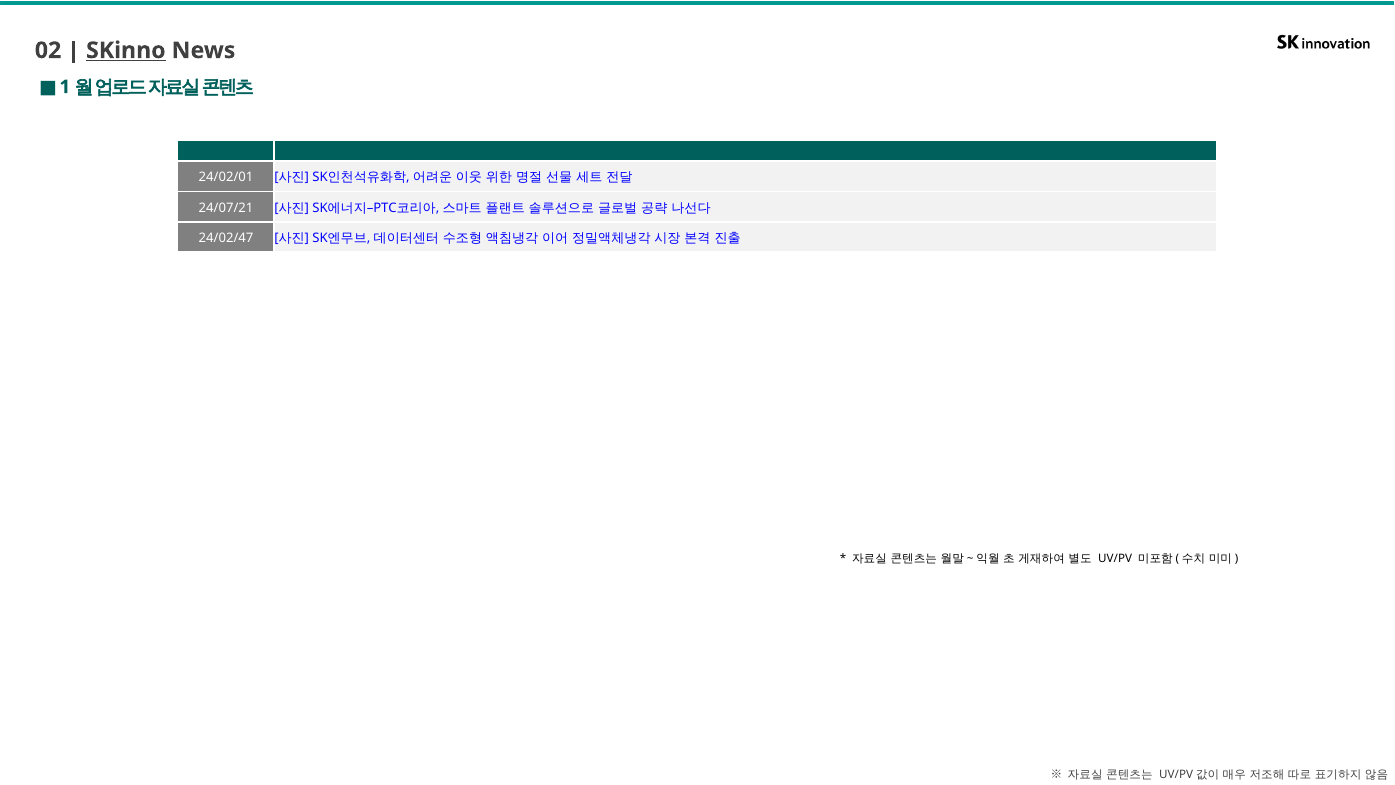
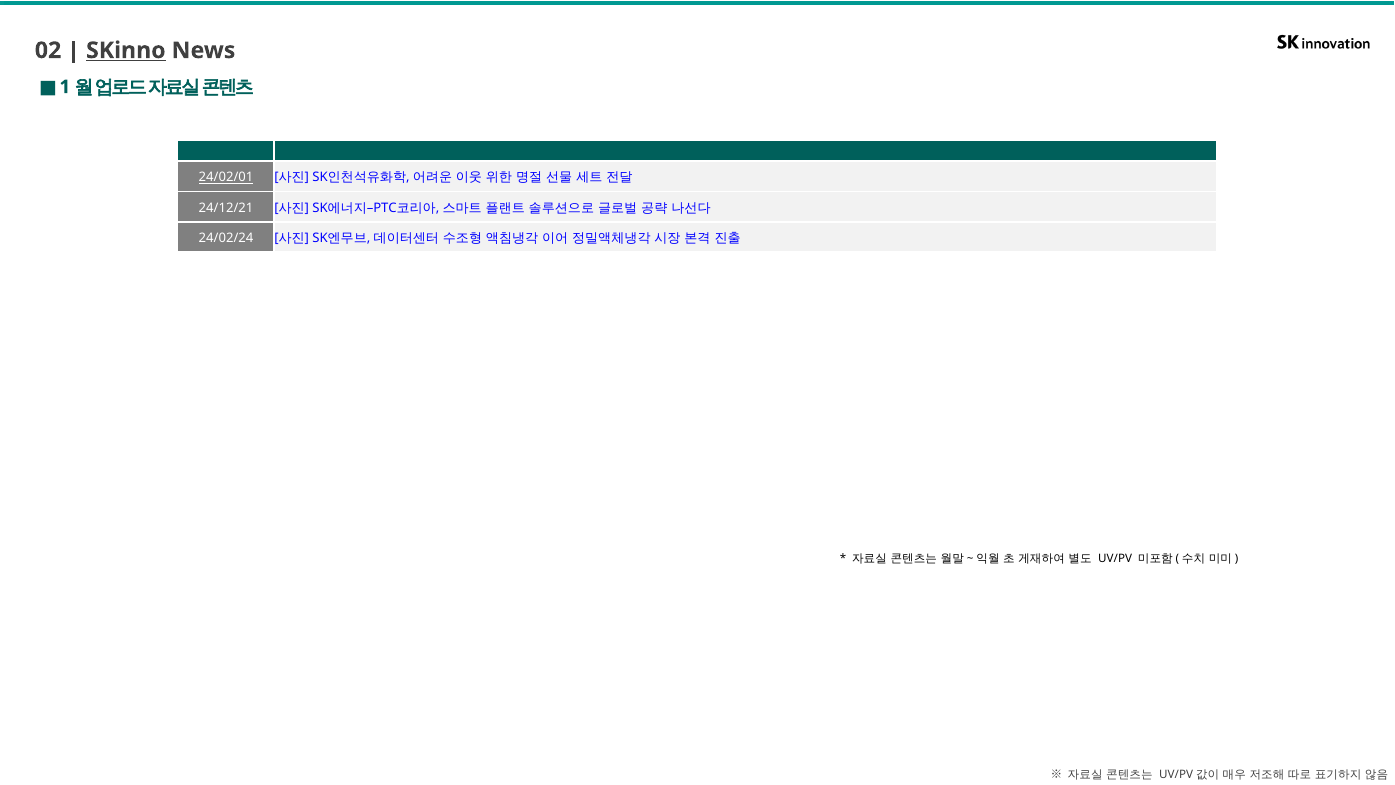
24/02/01 underline: none -> present (226, 177)
24/07/21: 24/07/21 -> 24/12/21 (226, 208)
24/02/47: 24/02/47 -> 24/02/24 (226, 238)
